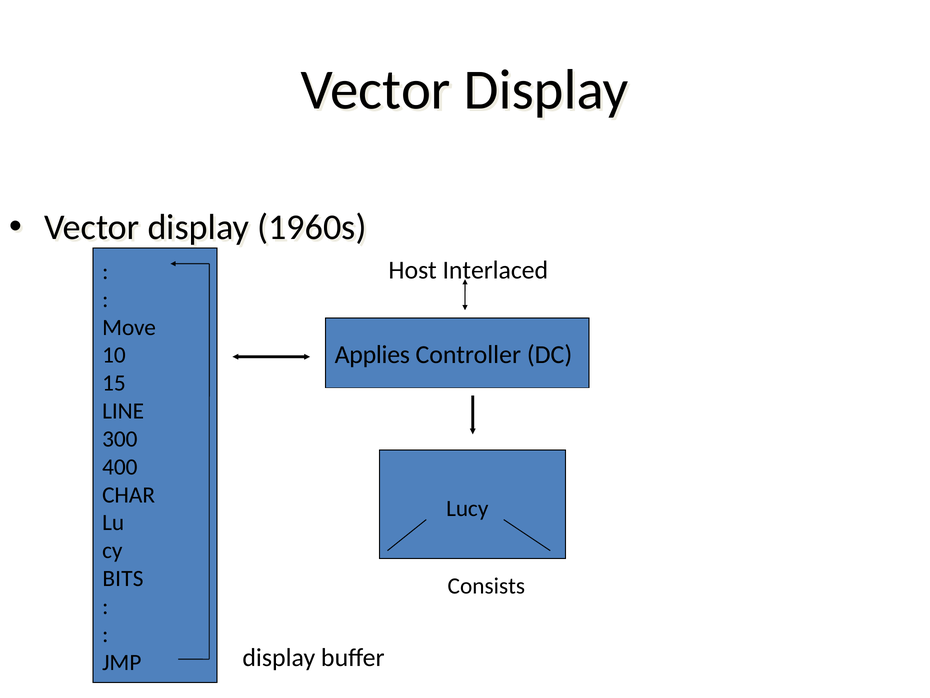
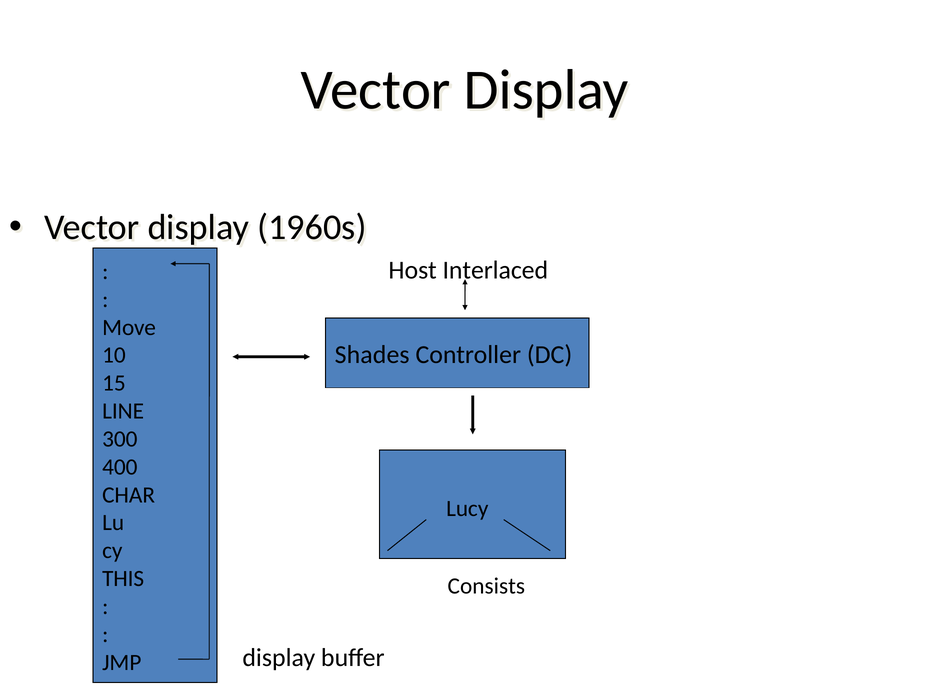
Applies: Applies -> Shades (372, 354)
BITS: BITS -> THIS (123, 578)
